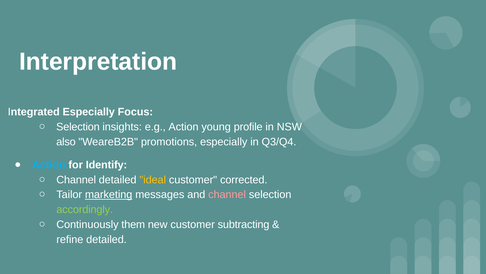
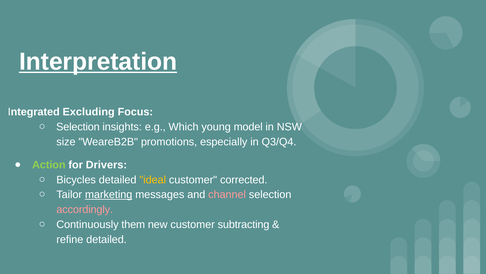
Interpretation underline: none -> present (98, 62)
Integrated Especially: Especially -> Excluding (89, 112)
e.g Action: Action -> Which (184, 127)
profile: profile -> model (248, 127)
also: also -> size (66, 142)
Action colour: light blue -> light green (49, 165)
Identify: Identify -> Drivers (106, 165)
Channel: Channel -> Bicycles (76, 179)
accordingly colour: light green -> pink (85, 209)
